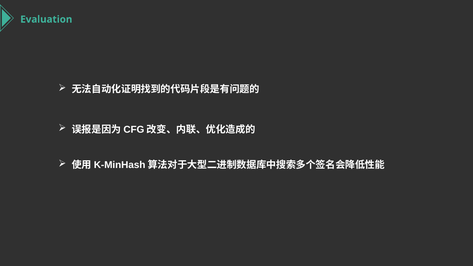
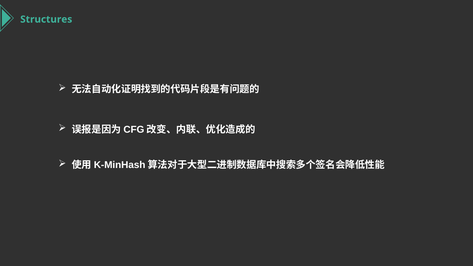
Evaluation: Evaluation -> Structures (46, 19)
